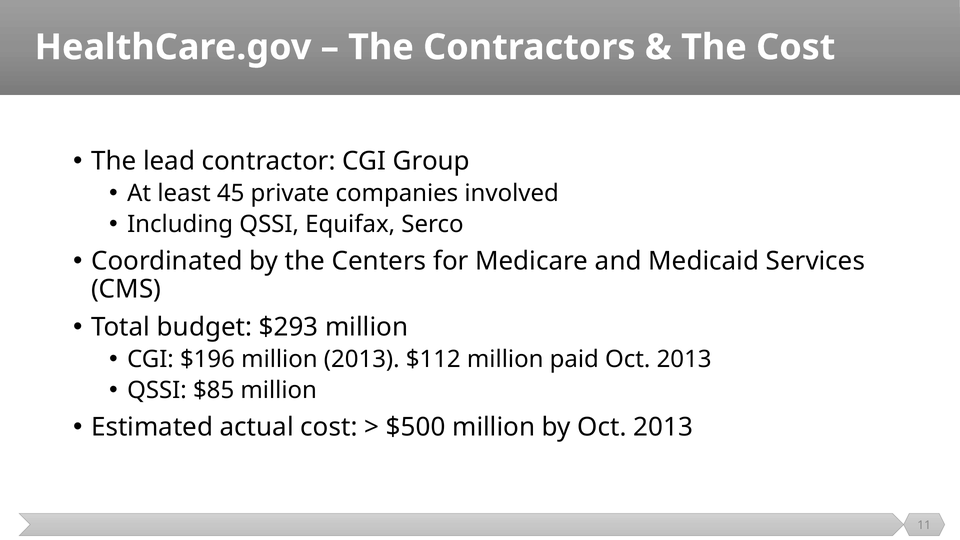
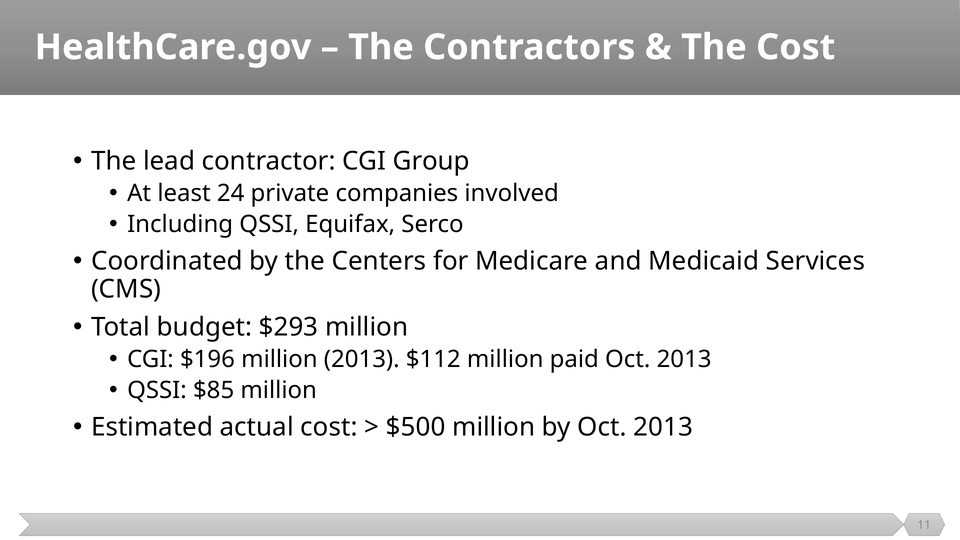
45: 45 -> 24 (231, 193)
